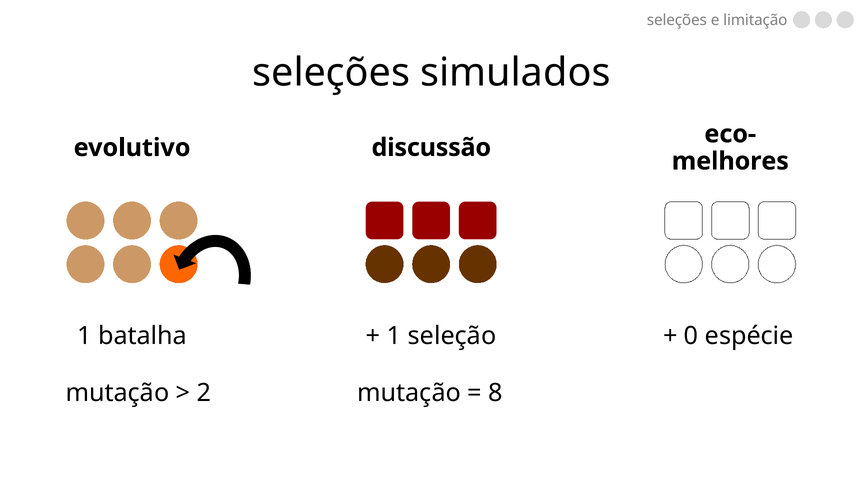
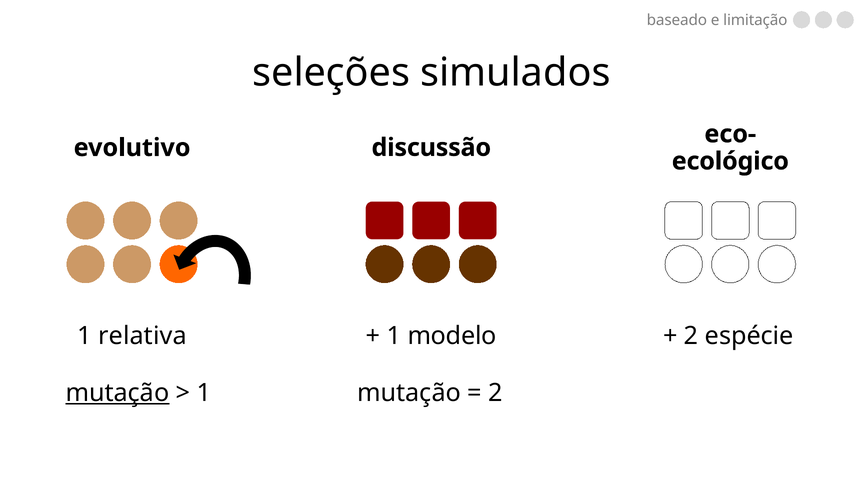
seleções: seleções -> baseado (677, 20)
melhores: melhores -> ecológico (730, 161)
batalha: batalha -> relativa (142, 336)
seleção: seleção -> modelo (452, 336)
0: 0 -> 2 (691, 336)
mutação underline: none -> present (117, 393)
2: 2 -> 1 (204, 393)
8: 8 -> 2 (496, 393)
